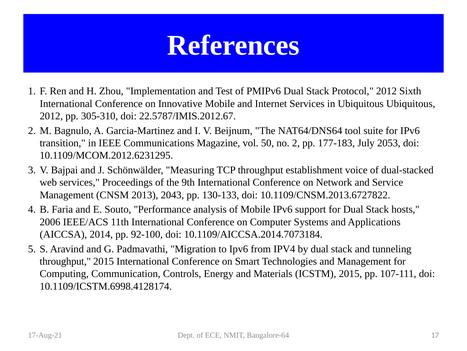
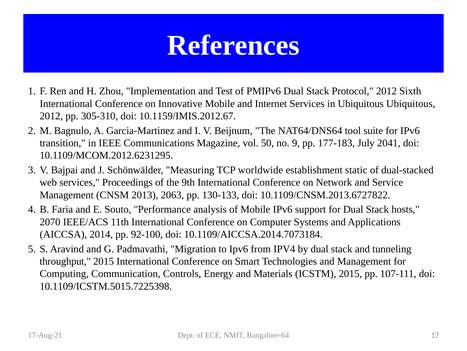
22.5787/IMIS.2012.67: 22.5787/IMIS.2012.67 -> 10.1159/IMIS.2012.67 (188, 116)
no 2: 2 -> 9 (296, 143)
2053: 2053 -> 2041 (389, 143)
TCP throughput: throughput -> worldwide (260, 170)
voice: voice -> static (356, 170)
2043: 2043 -> 2063 (172, 195)
2006: 2006 -> 2070 (50, 222)
10.1109/ICSTM.6998.4128174: 10.1109/ICSTM.6998.4128174 -> 10.1109/ICSTM.5015.7225398 (106, 286)
